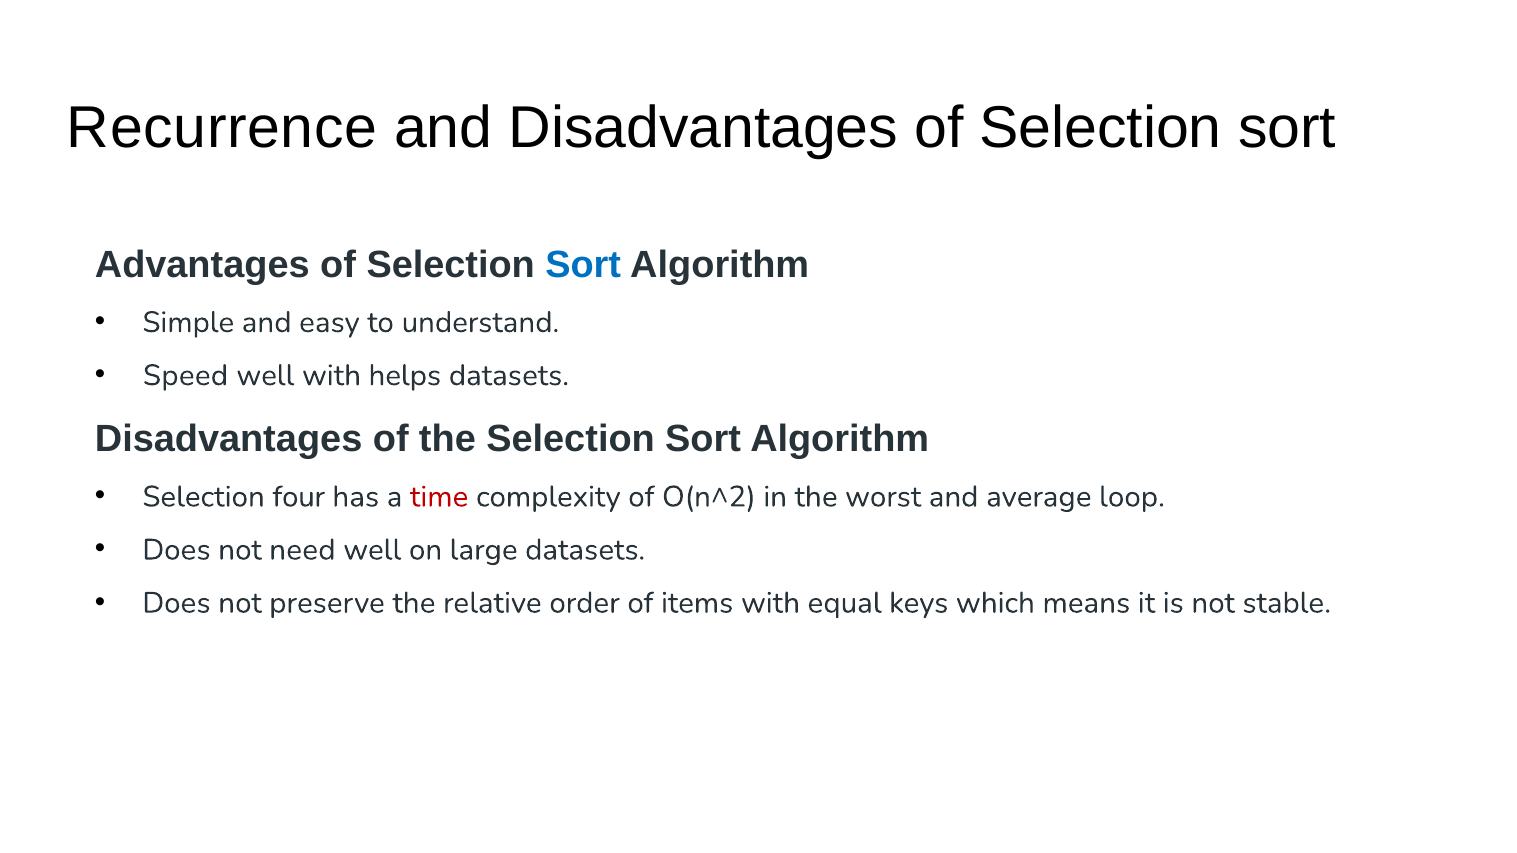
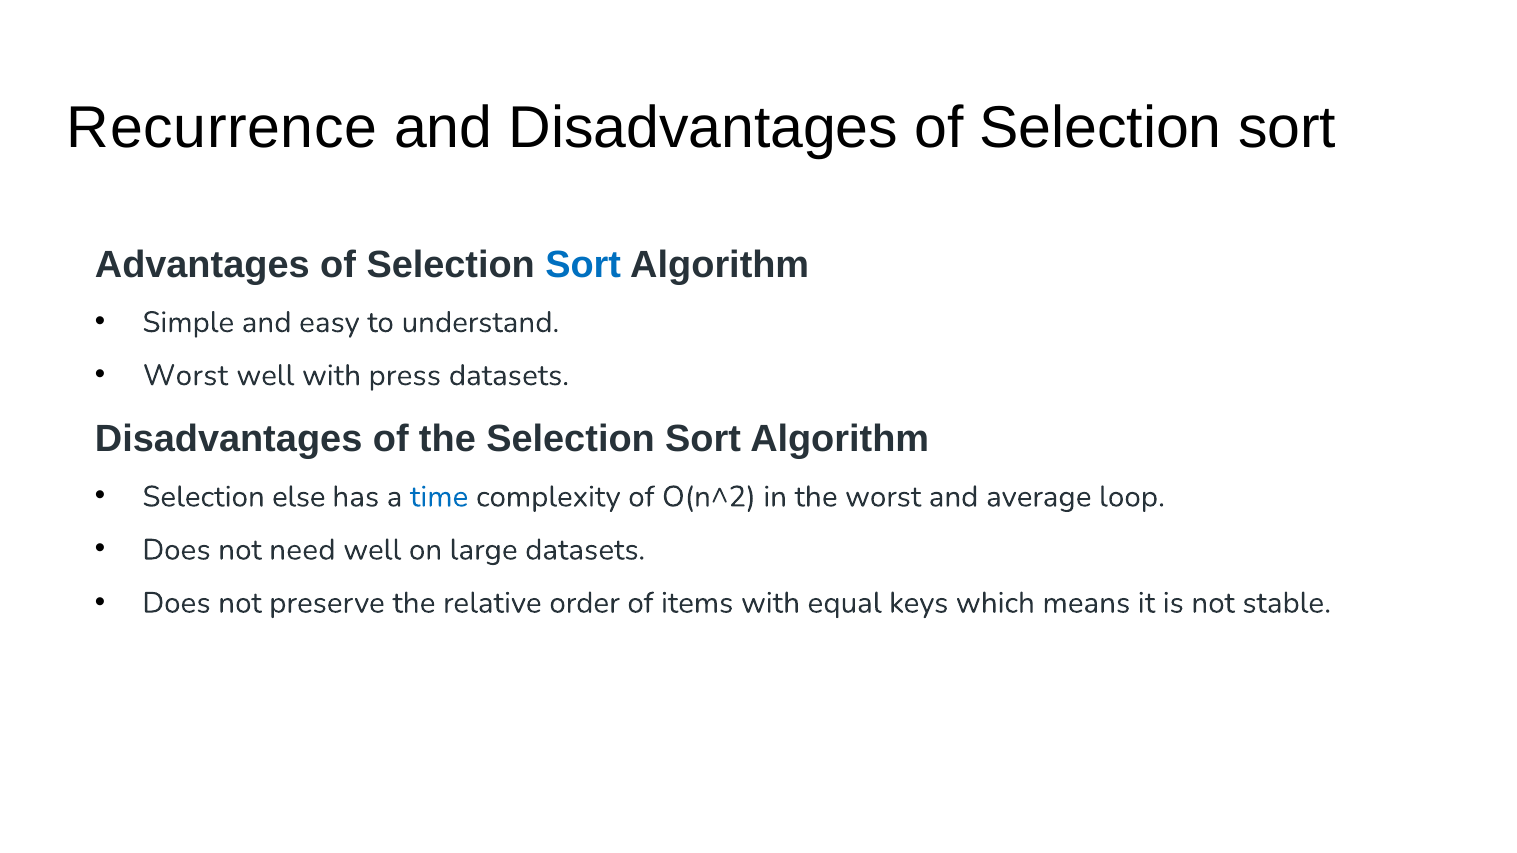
Speed: Speed -> Worst (185, 376)
helps: helps -> press (405, 376)
four: four -> else (299, 497)
time colour: red -> blue (439, 497)
